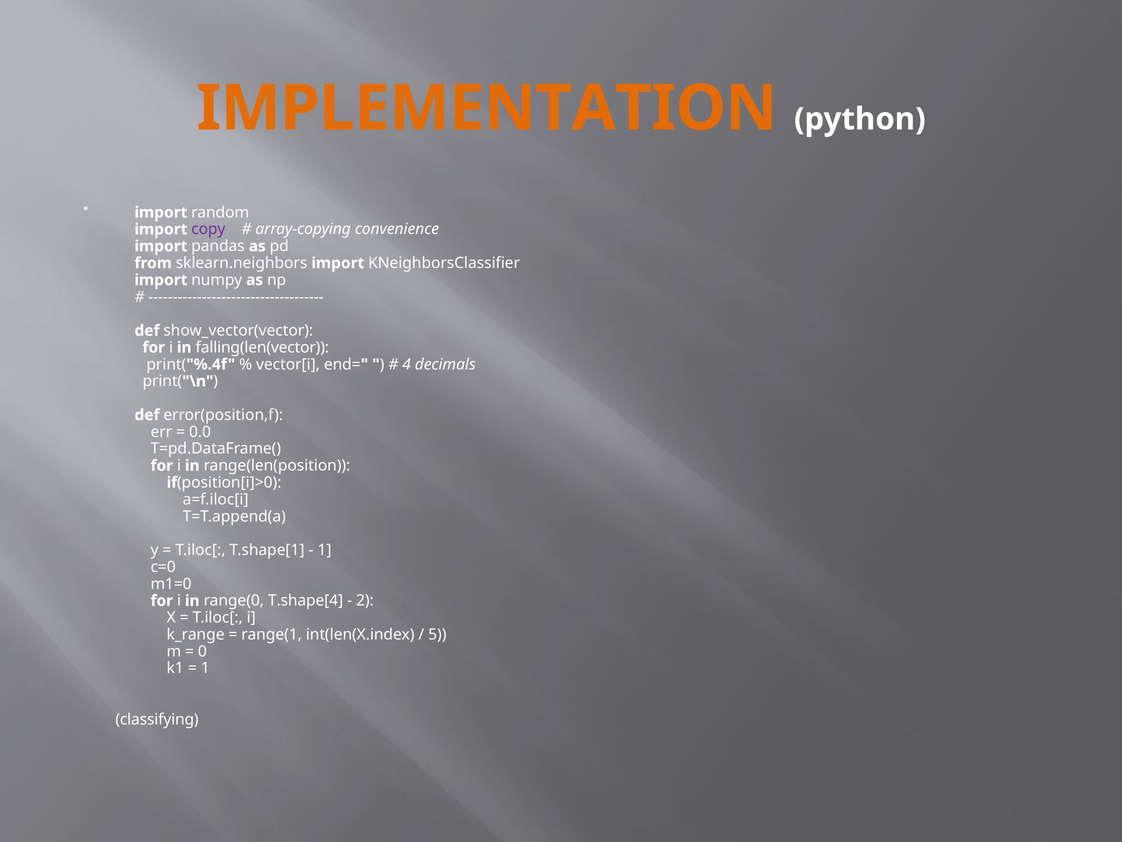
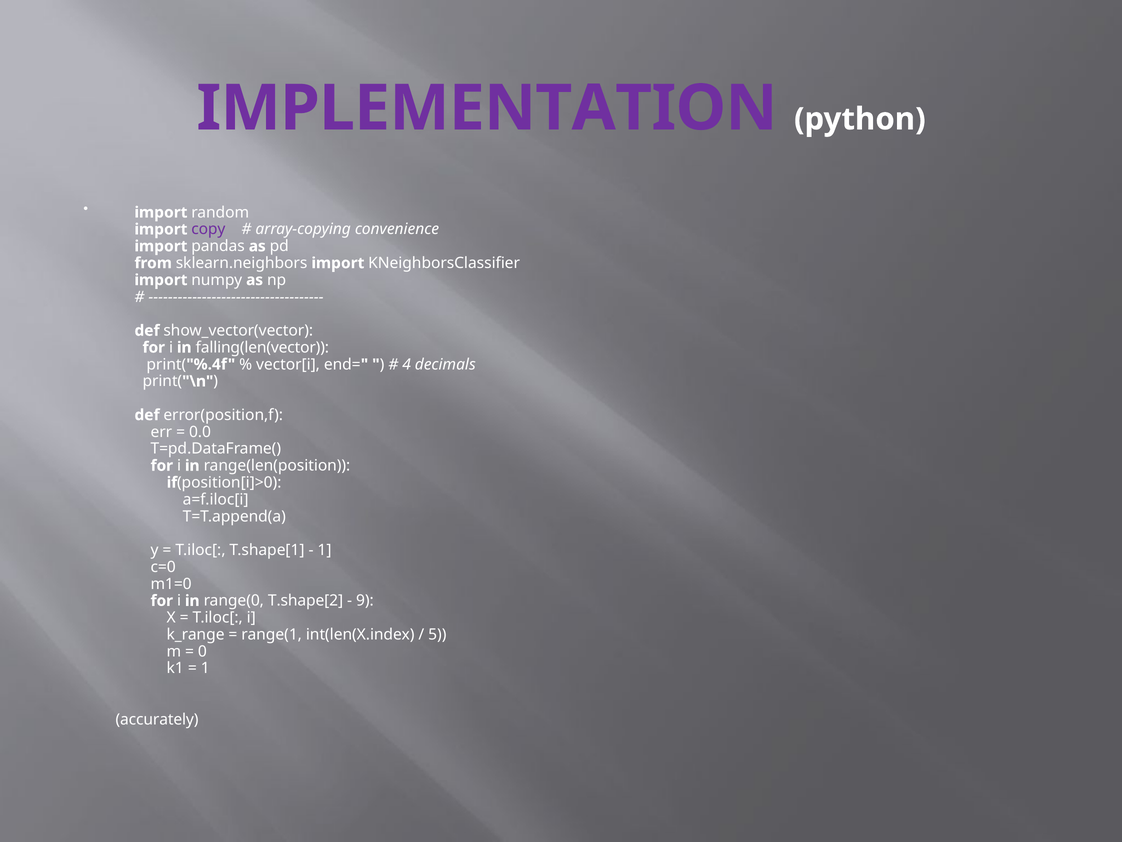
IMPLEMENTATION colour: orange -> purple (487, 108)
T.shape[4: T.shape[4 -> T.shape[2 (306, 600)
2: 2 -> 9 (365, 600)
classifying: classifying -> accurately (157, 719)
